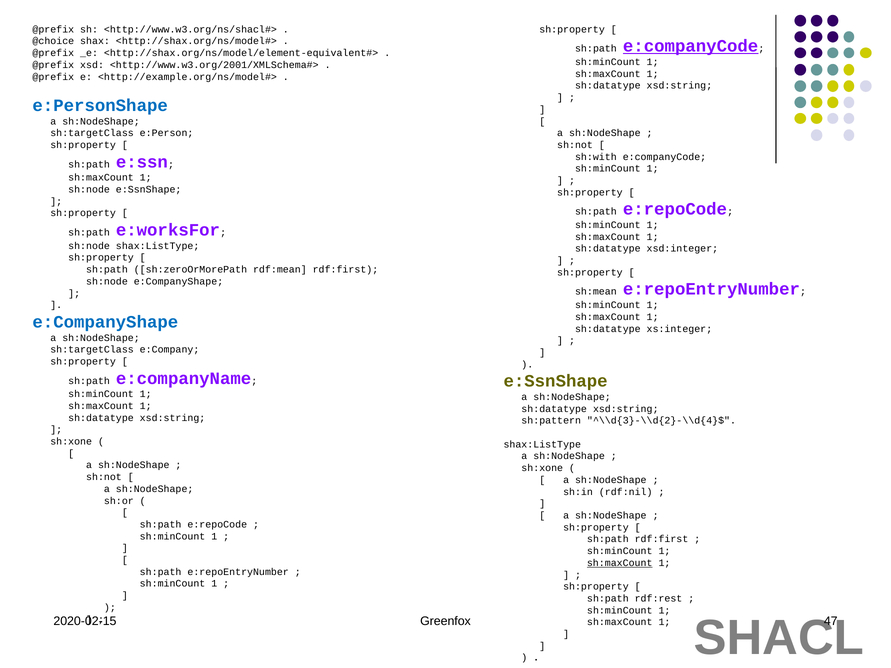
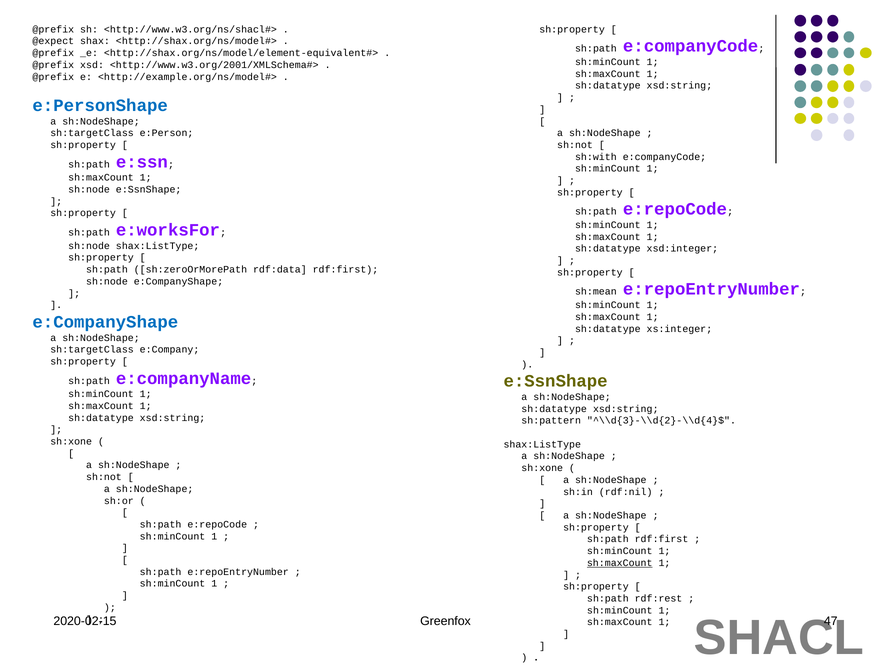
@choice: @choice -> @expect (53, 41)
e:companyCode underline: present -> none (691, 46)
rdf:mean: rdf:mean -> rdf:data (280, 270)
